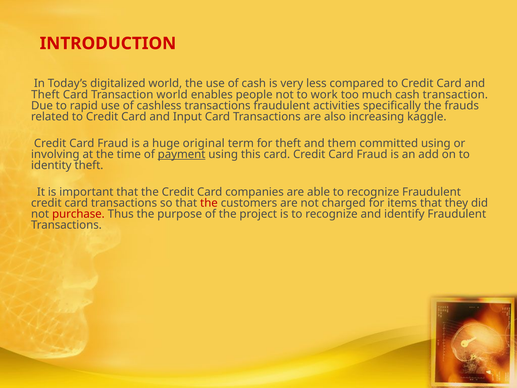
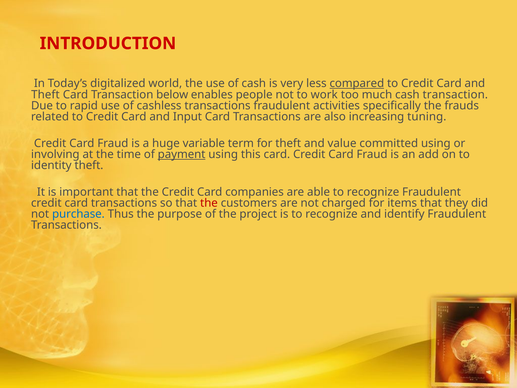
compared underline: none -> present (357, 83)
Transaction world: world -> below (172, 94)
kaggle: kaggle -> tuning (427, 117)
original: original -> variable (204, 143)
them: them -> value (342, 143)
purchase colour: red -> blue (78, 214)
